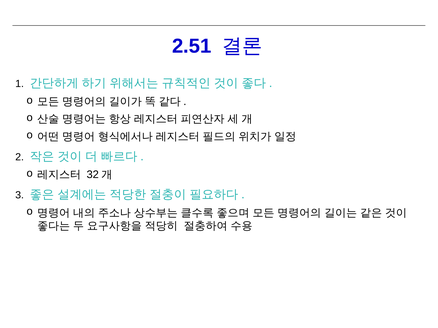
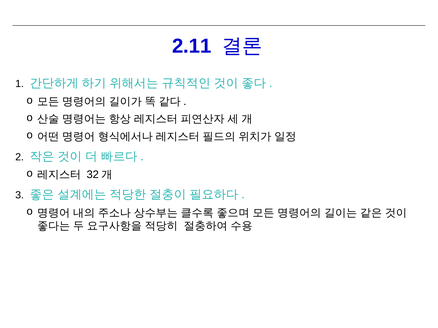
2.51: 2.51 -> 2.11 (192, 46)
